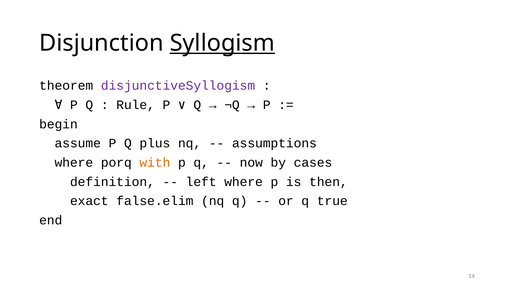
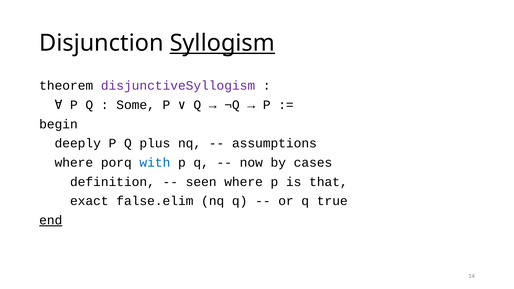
Rule: Rule -> Some (136, 105)
assume: assume -> deeply (78, 143)
with colour: orange -> blue (155, 163)
left: left -> seen (201, 182)
then: then -> that (328, 182)
end underline: none -> present (51, 220)
